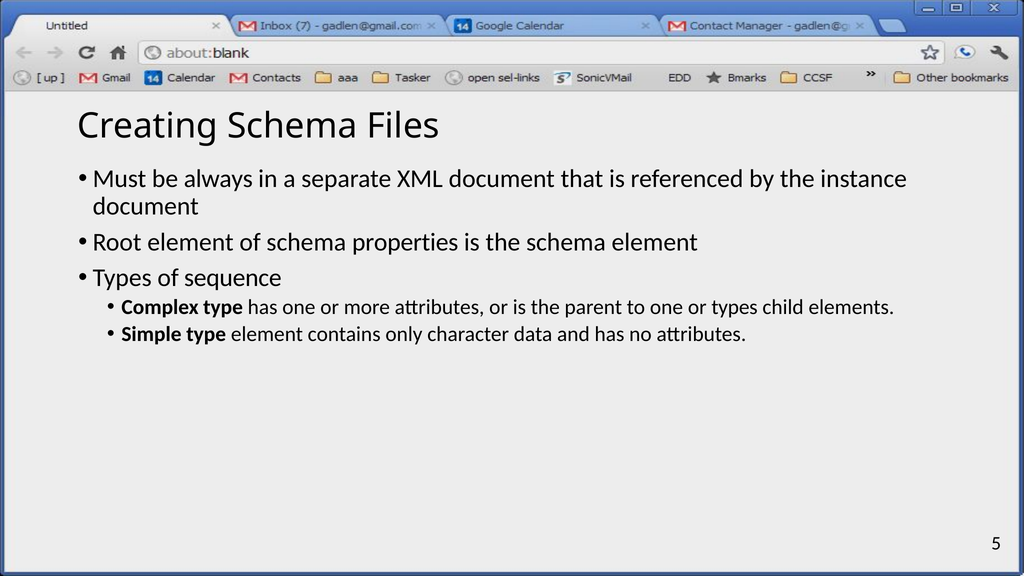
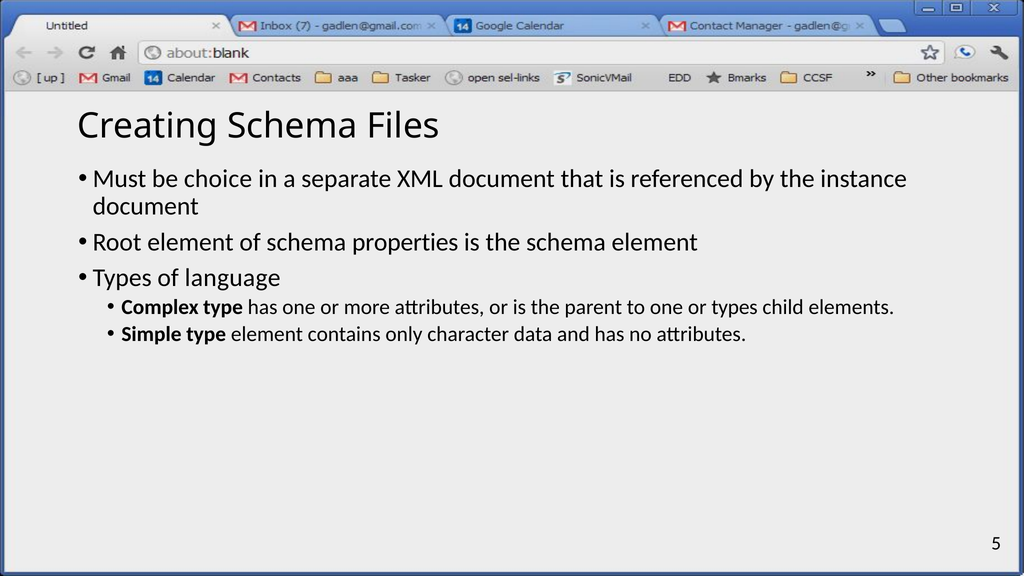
always: always -> choice (218, 179)
sequence: sequence -> language (233, 278)
